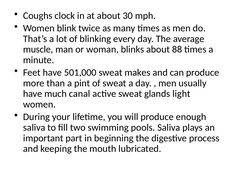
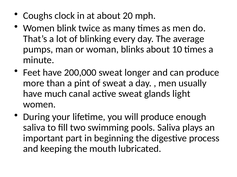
30: 30 -> 20 (128, 16)
muscle: muscle -> pumps (38, 50)
88: 88 -> 10 (177, 50)
501,000: 501,000 -> 200,000 (80, 73)
makes: makes -> longer (137, 73)
